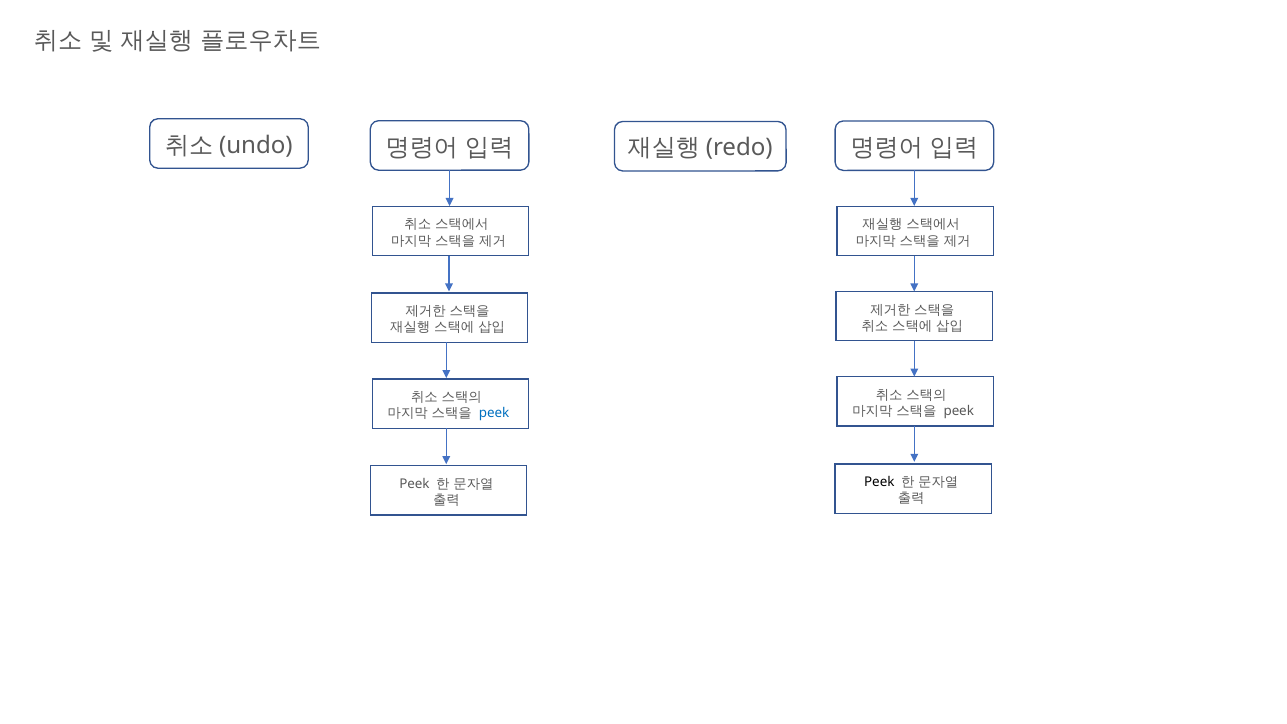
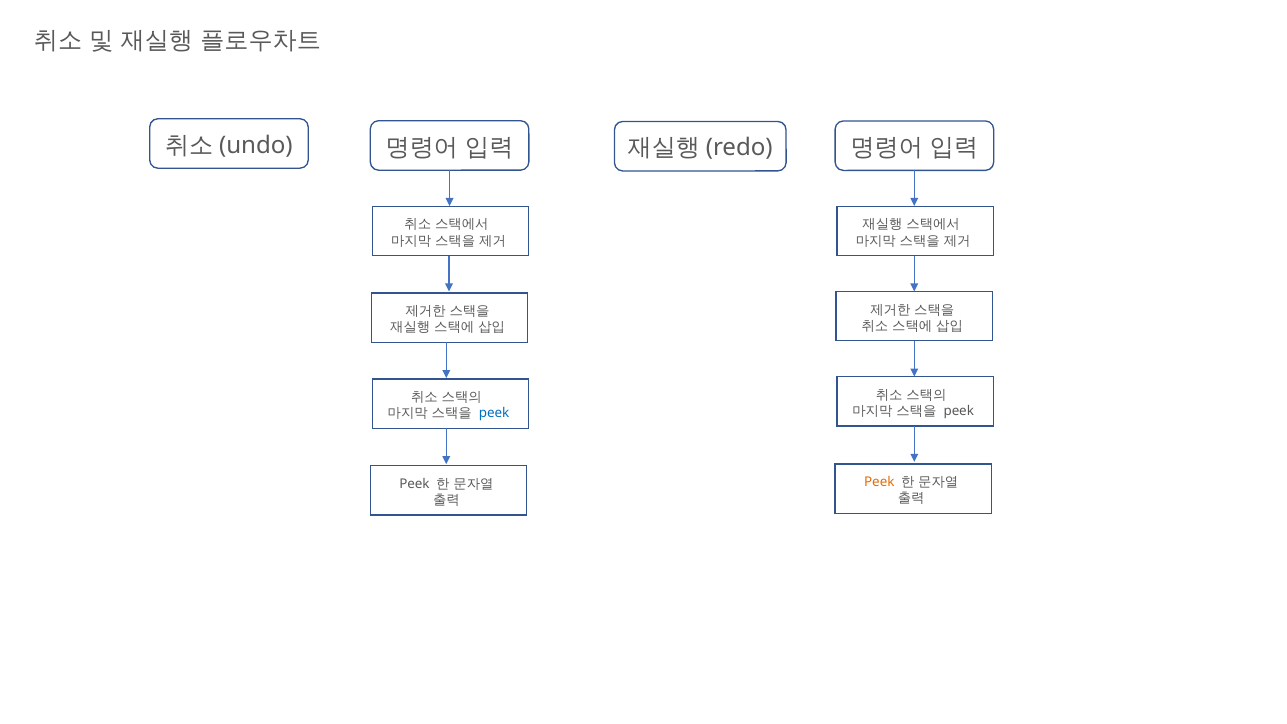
Peek colour: black -> orange (879, 482)
